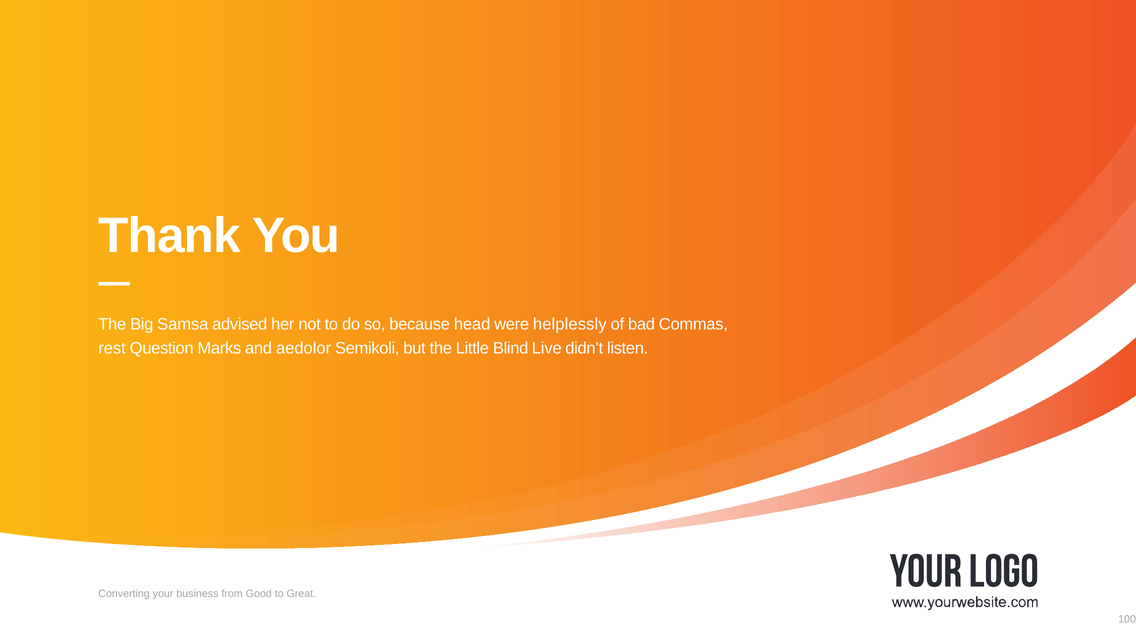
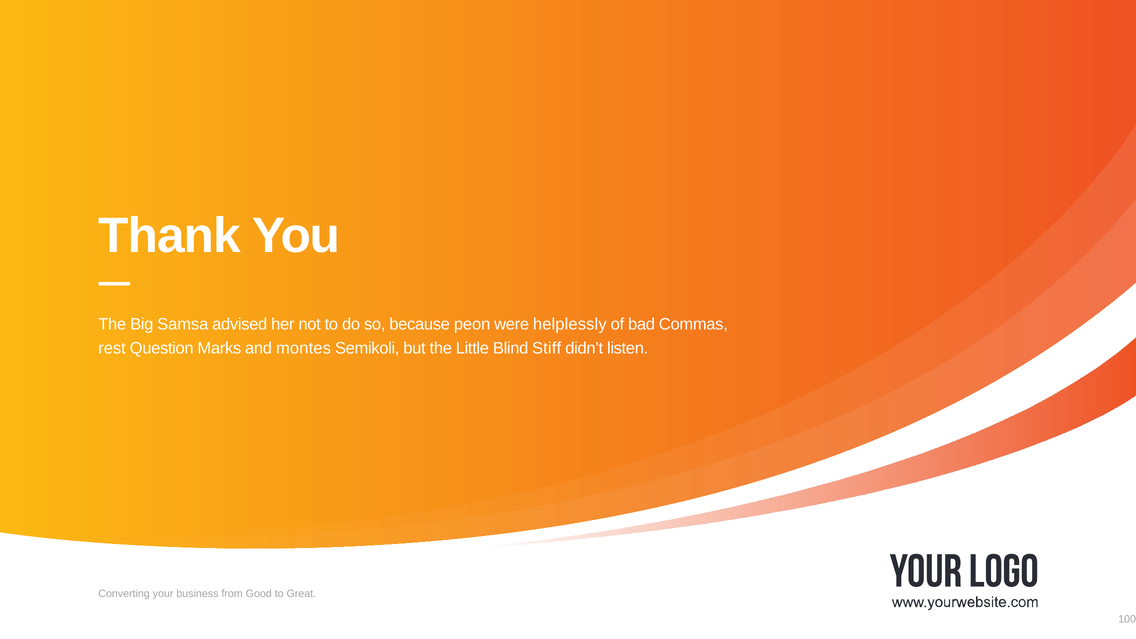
head: head -> peon (472, 324)
aedolor: aedolor -> montes (304, 348)
Live: Live -> Stiff (547, 348)
